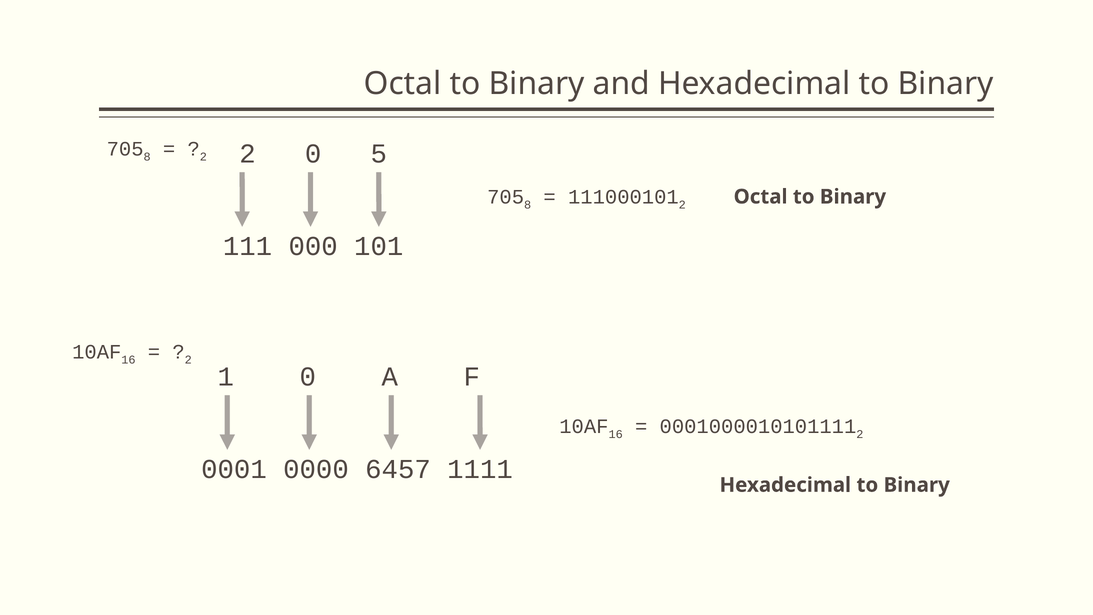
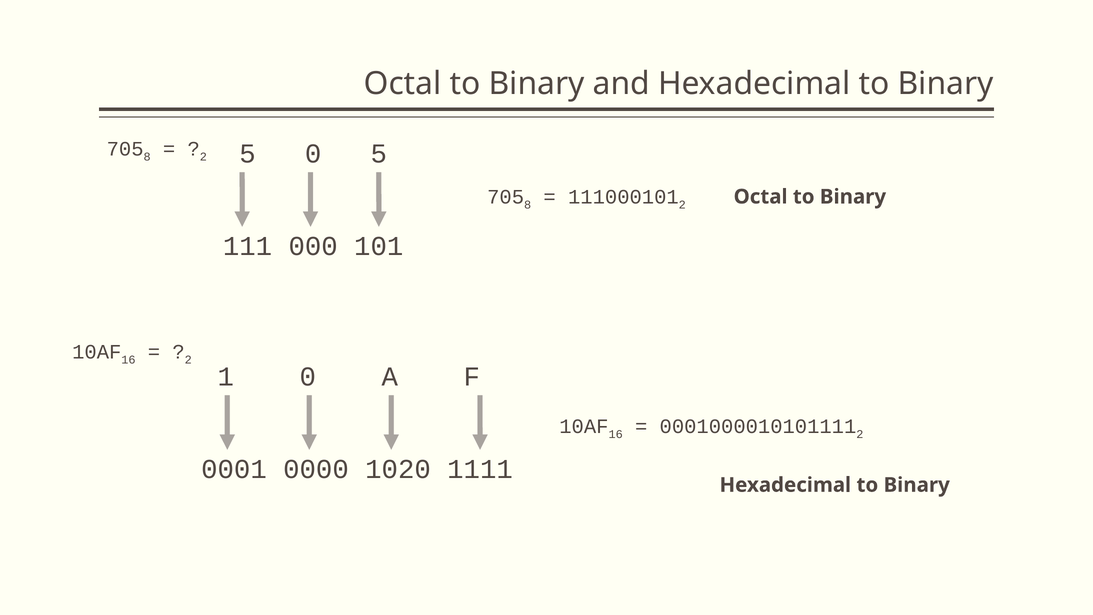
2: 2 -> 5 (248, 153)
6457: 6457 -> 1020 (398, 469)
